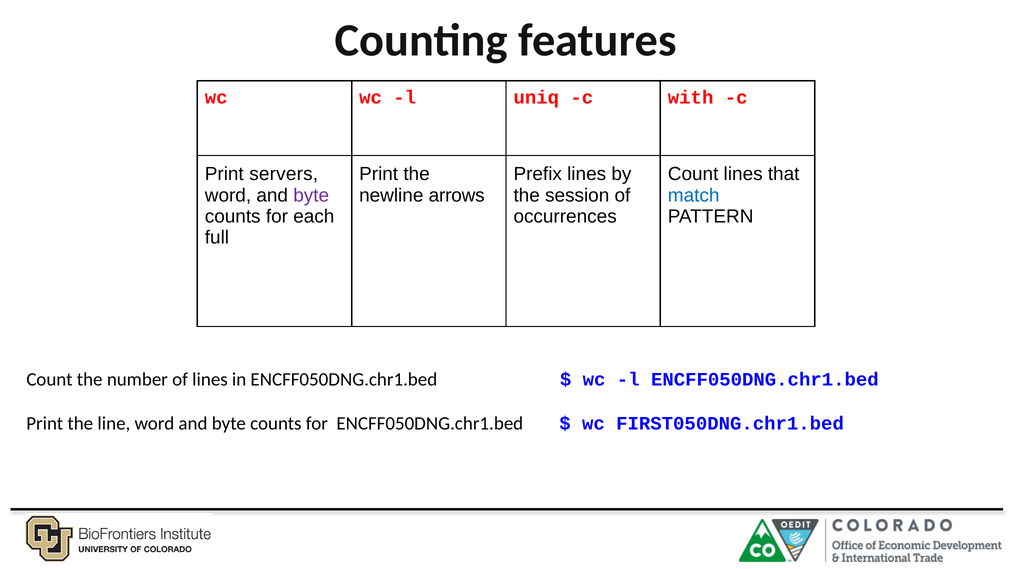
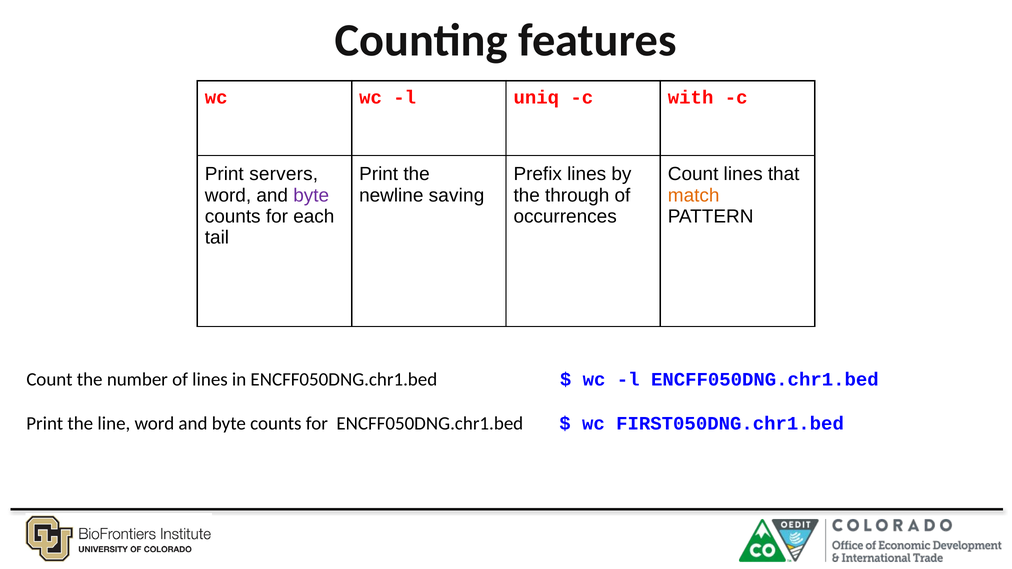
arrows: arrows -> saving (457, 195)
session: session -> through (577, 195)
match colour: blue -> orange (694, 195)
full: full -> tail (217, 238)
